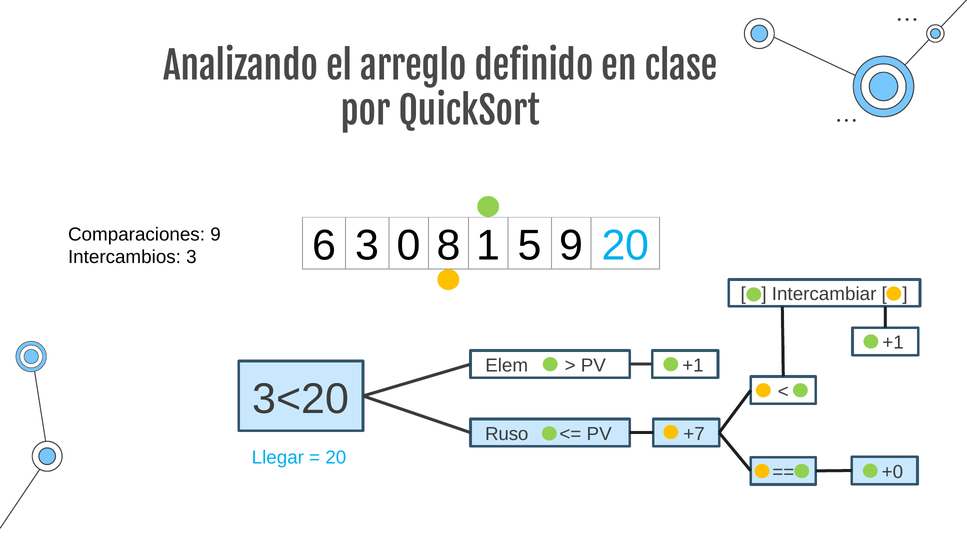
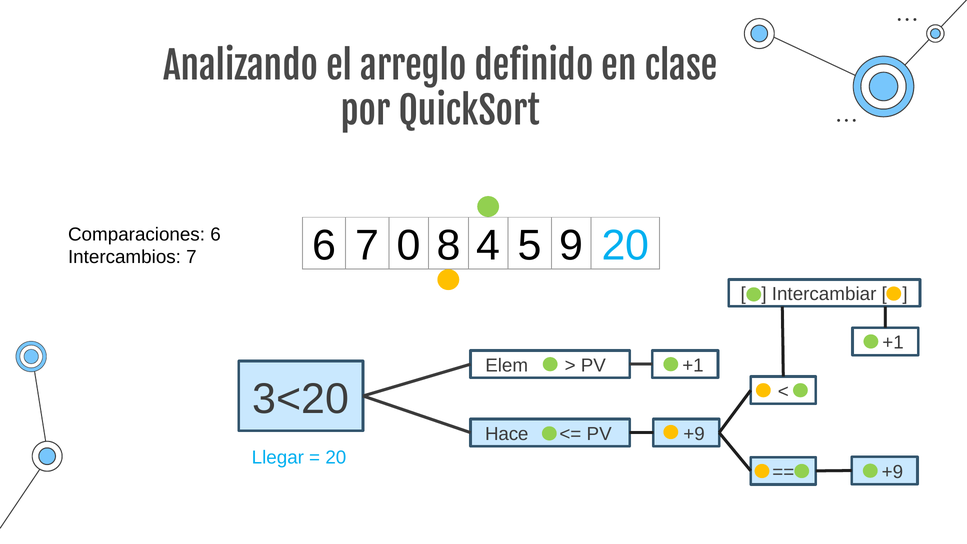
6 3: 3 -> 7 (367, 245)
1: 1 -> 4 (488, 245)
Comparaciones 9: 9 -> 6 (216, 235)
Intercambios 3: 3 -> 7 (191, 257)
Ruso: Ruso -> Hace (507, 434)
+7: +7 -> +9 (694, 434)
+0: +0 -> +9 (892, 472)
